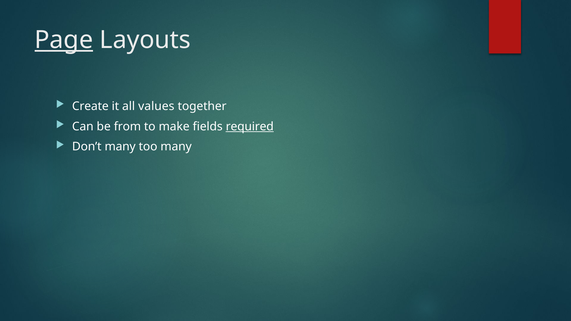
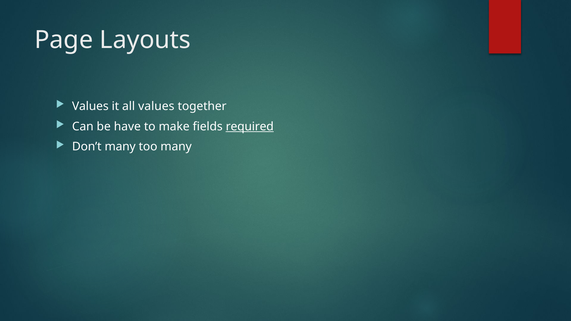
Page underline: present -> none (64, 40)
Create: Create -> Values (90, 106)
from: from -> have (127, 127)
